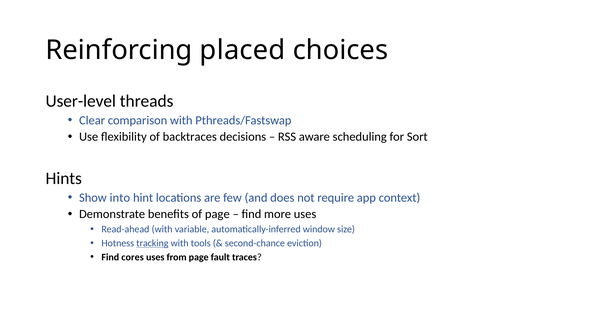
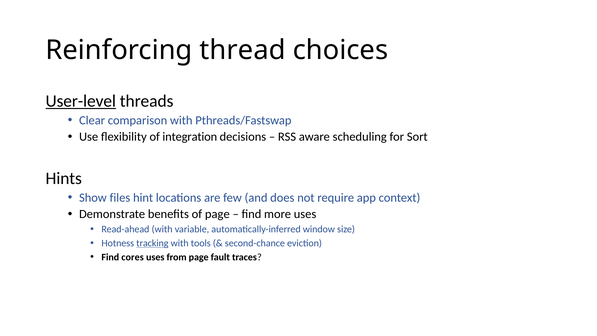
placed: placed -> thread (243, 50)
User-level underline: none -> present (81, 101)
backtraces: backtraces -> integration (190, 137)
into: into -> files (120, 198)
